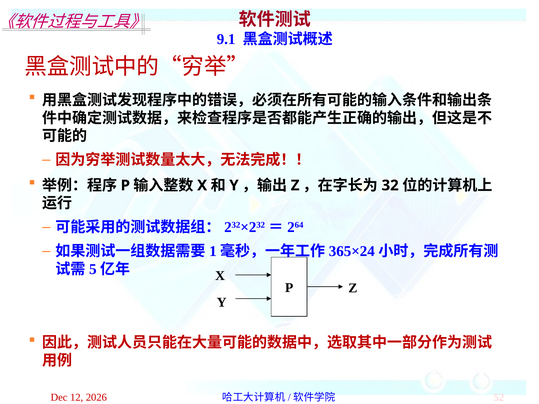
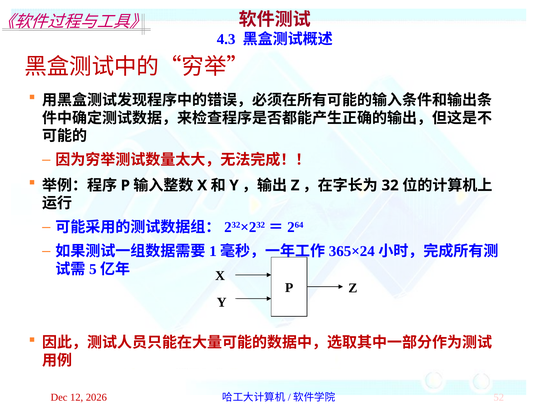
9.1: 9.1 -> 4.3 (226, 39)
